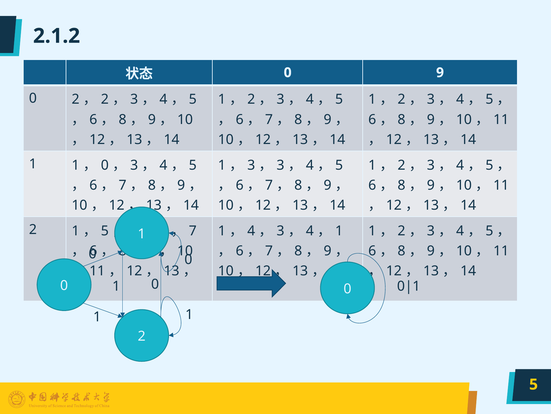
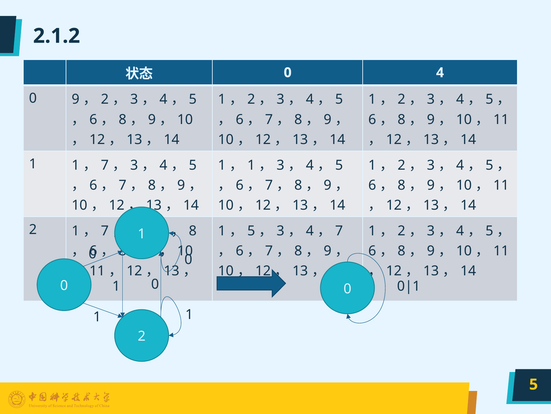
0 9: 9 -> 4 (440, 72)
0 2: 2 -> 9 (76, 99)
0: 0 -> 7 (105, 165)
3: 3 -> 1 (251, 165)
5: 5 -> 7 (105, 230)
7: 7 -> 8 (193, 230)
4: 4 -> 5 (251, 230)
1: 1 -> 7 (339, 230)
